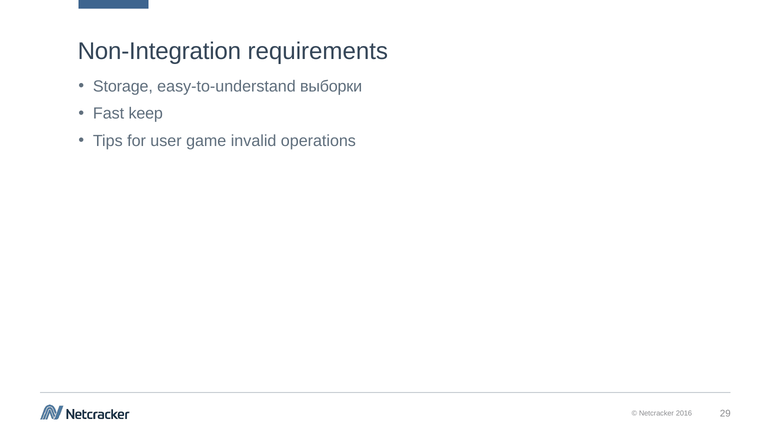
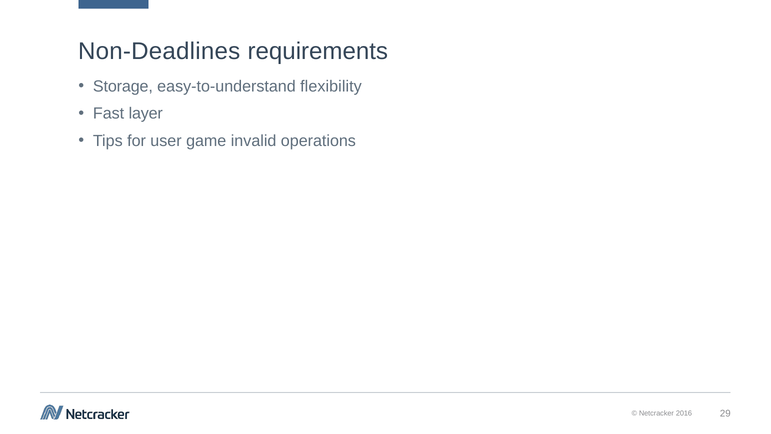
Non-Integration: Non-Integration -> Non-Deadlines (159, 51)
выборки: выборки -> flexibility (331, 86)
keep: keep -> layer (146, 114)
